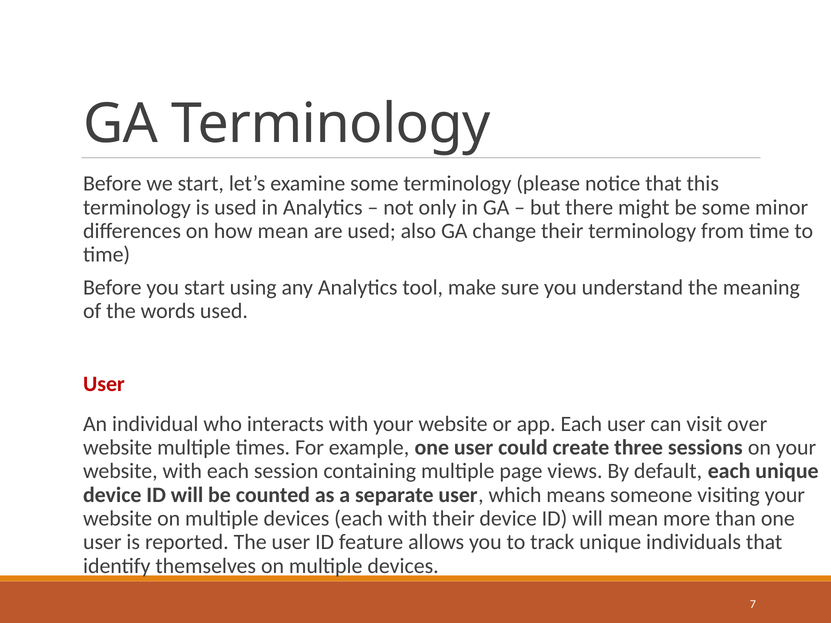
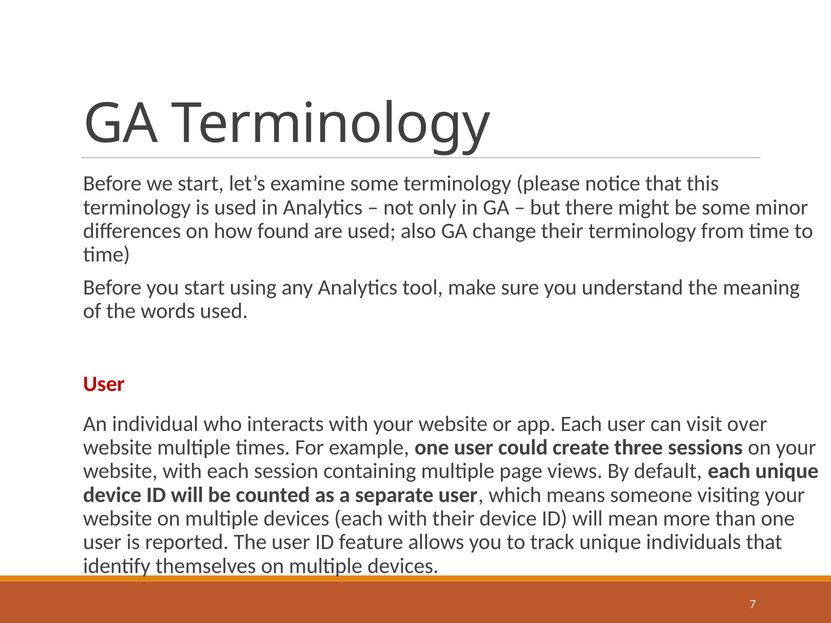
how mean: mean -> found (283, 231)
